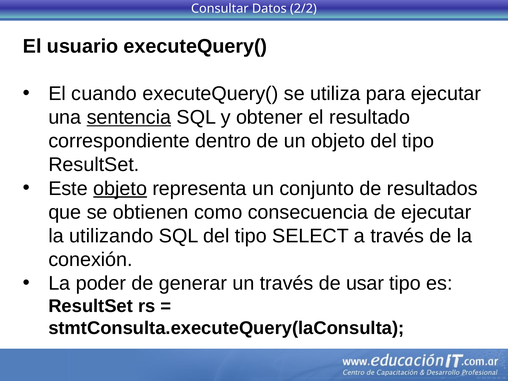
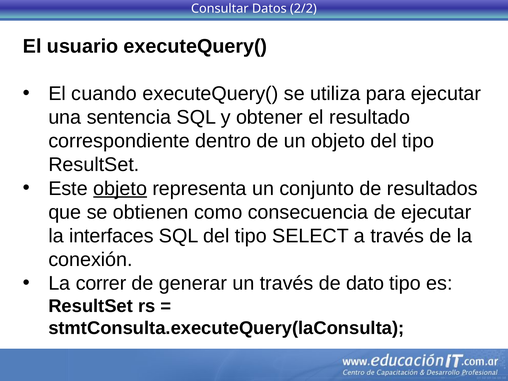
sentencia underline: present -> none (129, 117)
utilizando: utilizando -> interfaces (111, 236)
poder: poder -> correr (101, 283)
usar: usar -> dato (365, 283)
